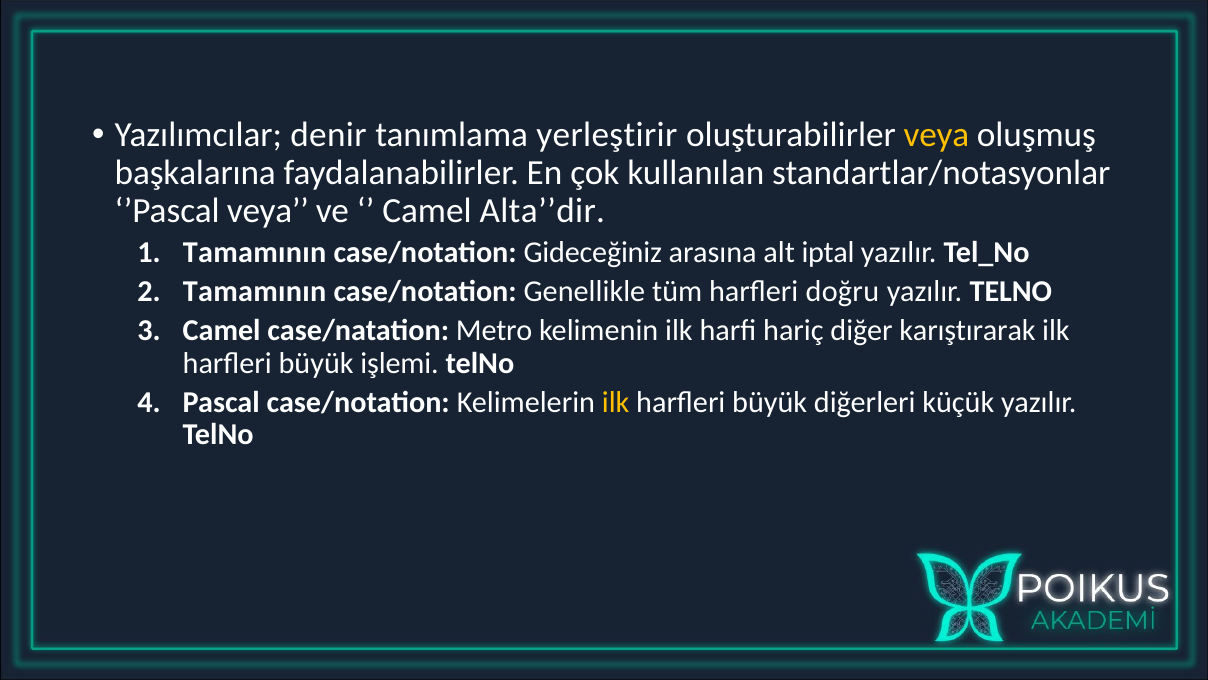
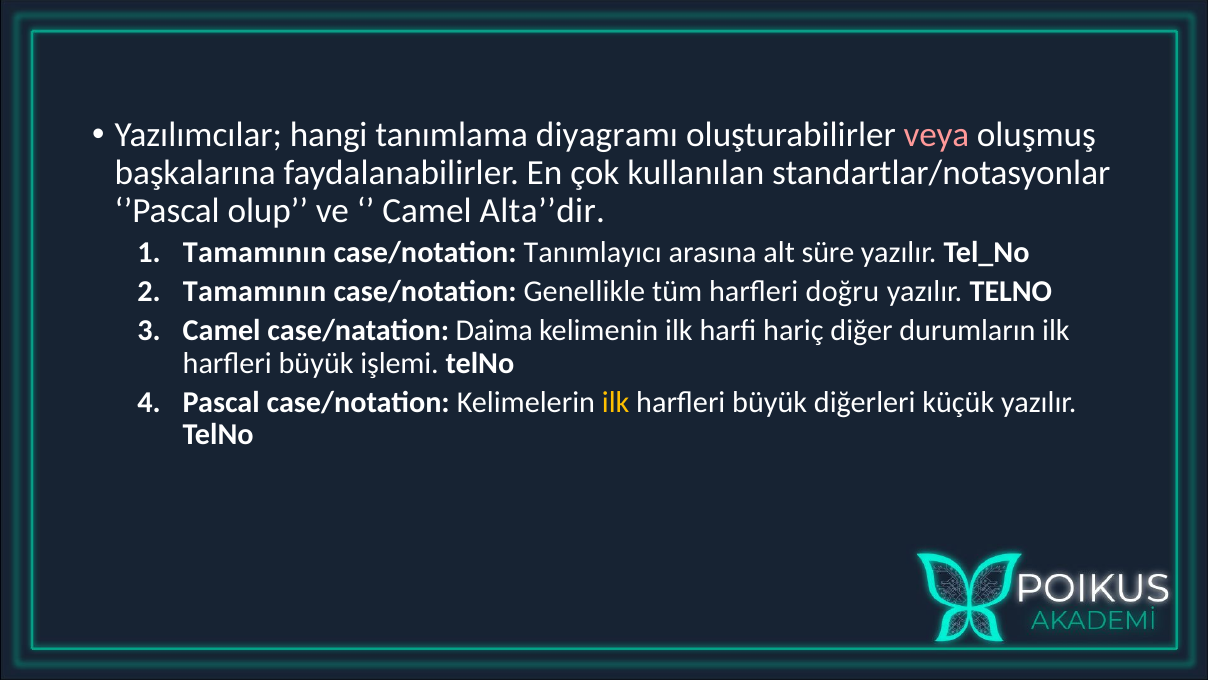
denir: denir -> hangi (329, 135)
yerleştirir: yerleştirir -> diyagramı (607, 135)
veya colour: yellow -> pink (936, 135)
’Pascal veya: veya -> olup (268, 211)
Gideceğiniz: Gideceğiniz -> Tanımlayıcı (593, 253)
iptal: iptal -> süre (828, 253)
Metro: Metro -> Daima (494, 330)
karıştırarak: karıştırarak -> durumların (967, 330)
